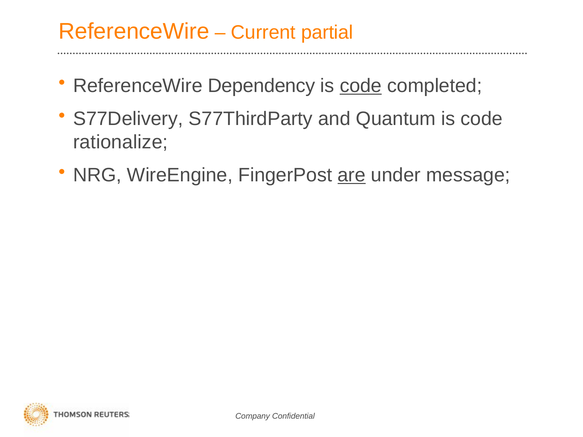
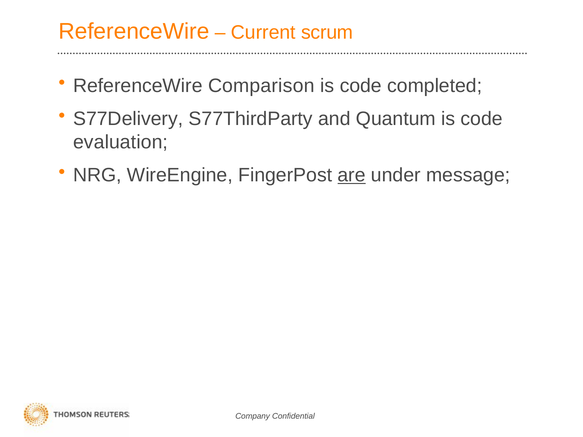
partial: partial -> scrum (327, 32)
Dependency: Dependency -> Comparison (261, 86)
code underline: present -> none (361, 86)
rationalize: rationalize -> evaluation (121, 142)
